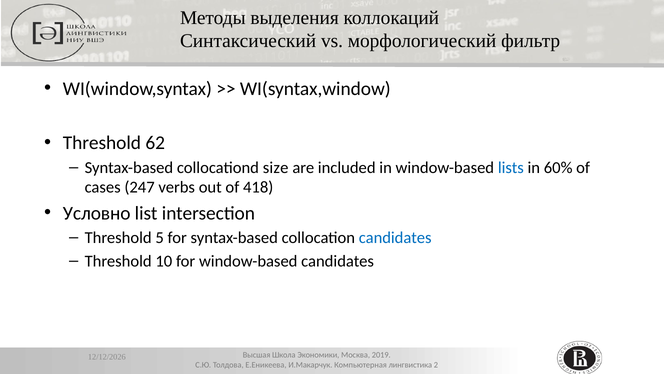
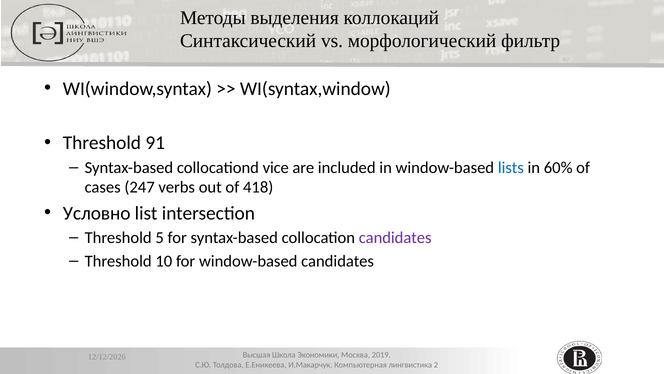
62: 62 -> 91 (155, 143)
size: size -> vice (276, 167)
candidates colour: blue -> purple (395, 238)
